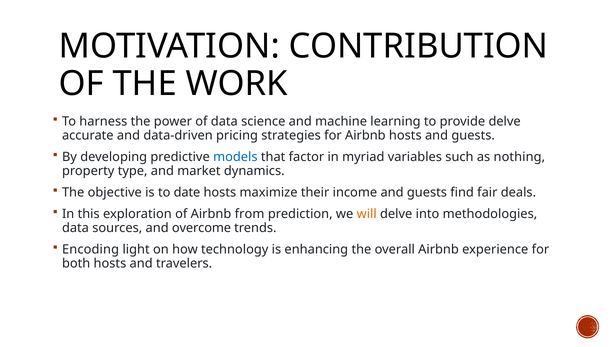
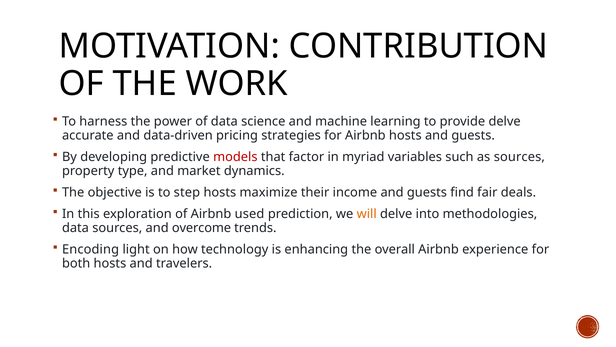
models colour: blue -> red (235, 157)
as nothing: nothing -> sources (519, 157)
date: date -> step (187, 192)
from: from -> used (250, 214)
